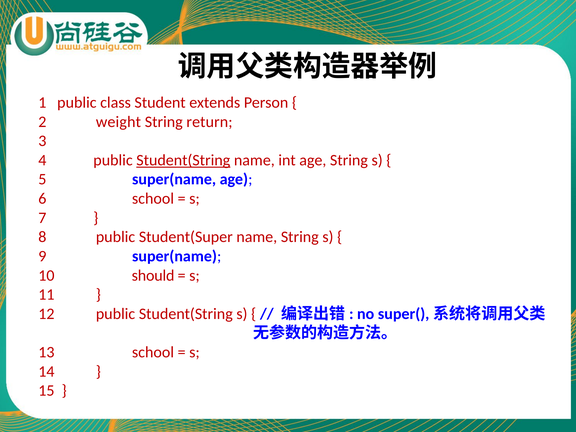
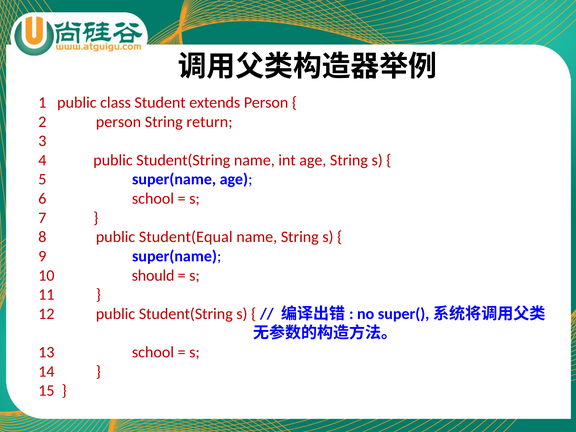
2 weight: weight -> person (118, 122)
Student(String underline: present -> none (183, 160)
Student(Super: Student(Super -> Student(Equal (186, 237)
